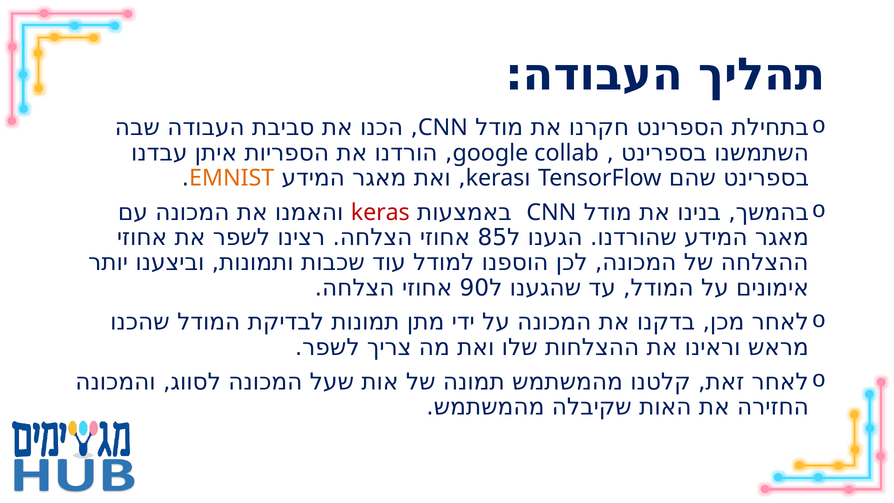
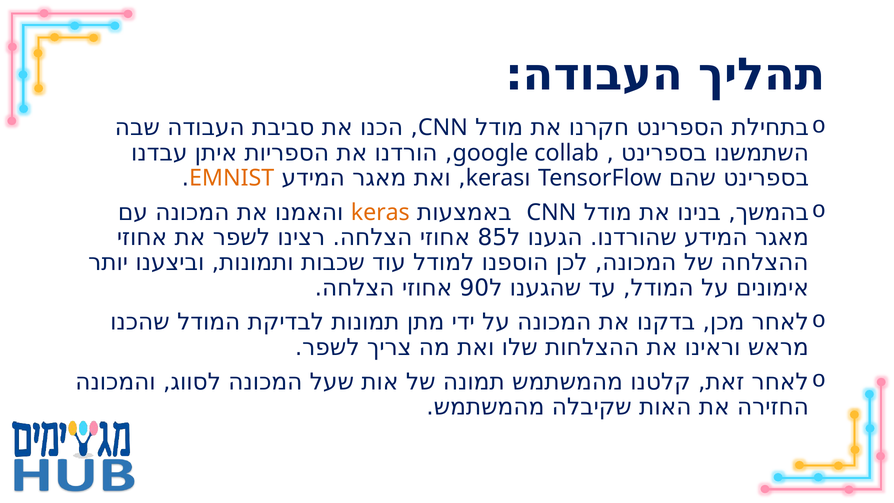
keras colour: red -> orange (380, 212)
